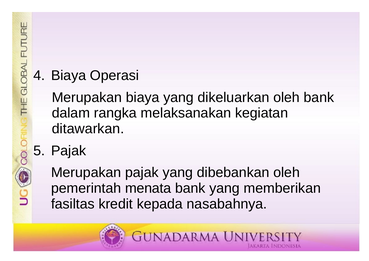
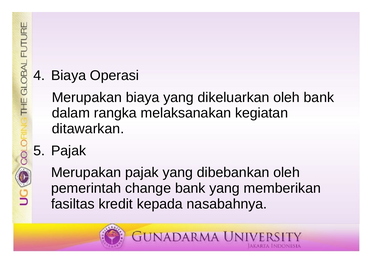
menata: menata -> change (148, 188)
